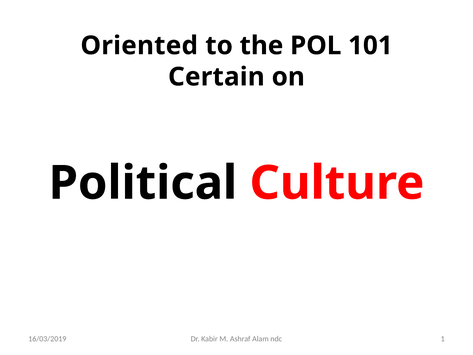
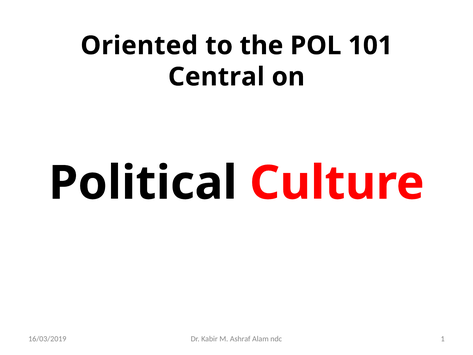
Certain: Certain -> Central (216, 77)
